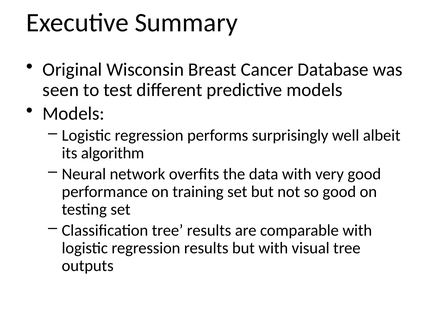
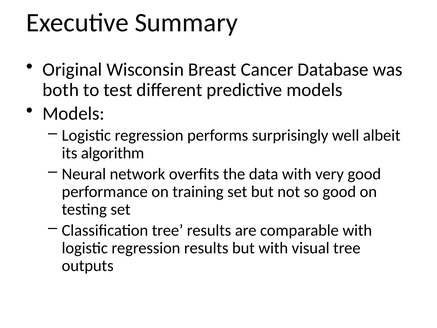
seen: seen -> both (61, 90)
